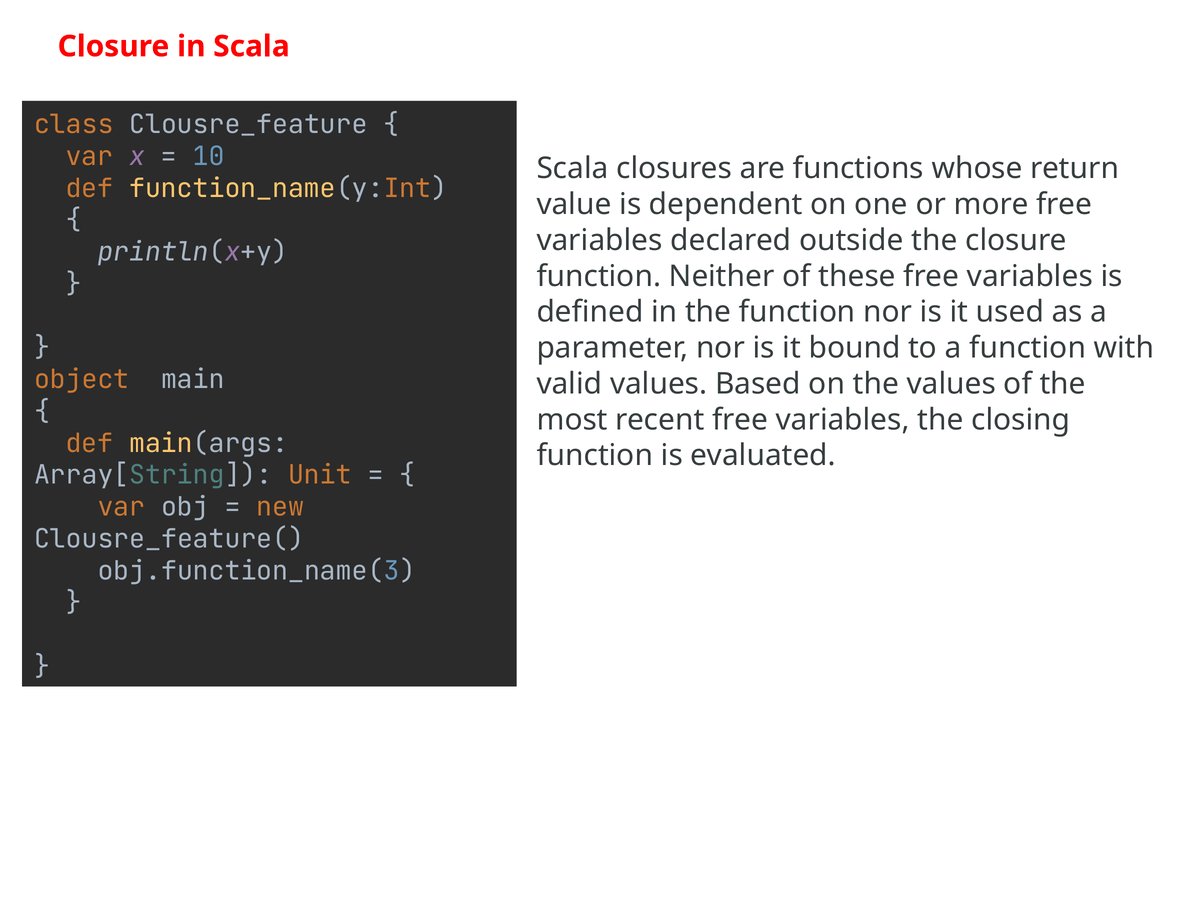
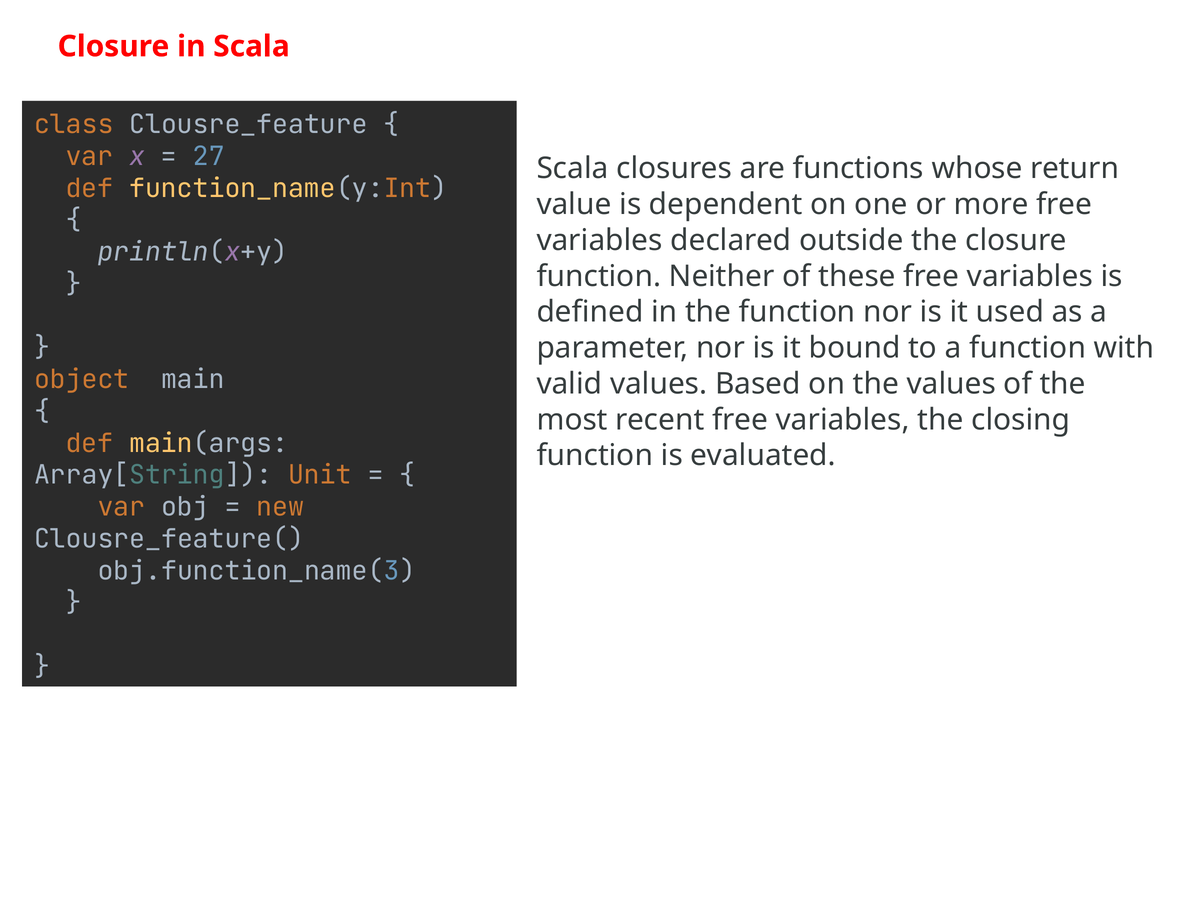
10: 10 -> 27 (209, 156)
